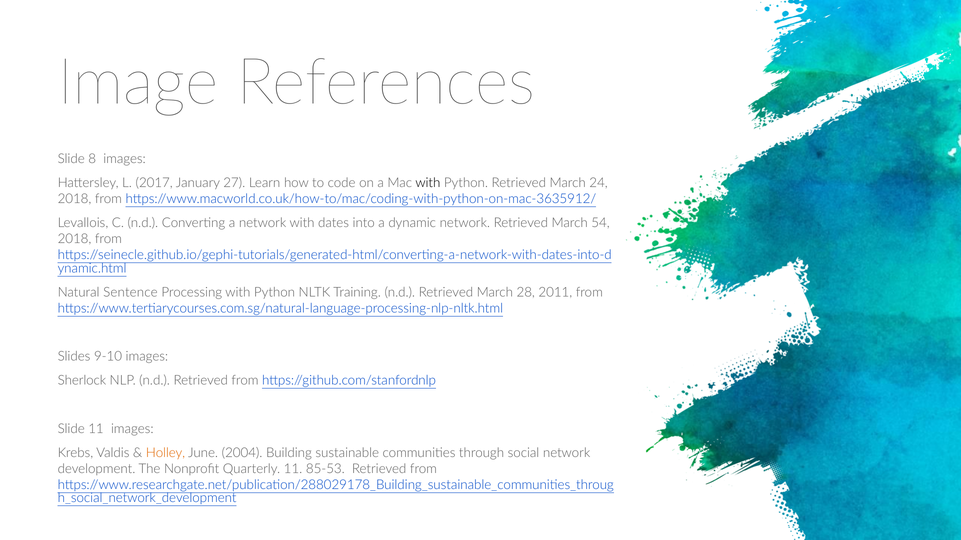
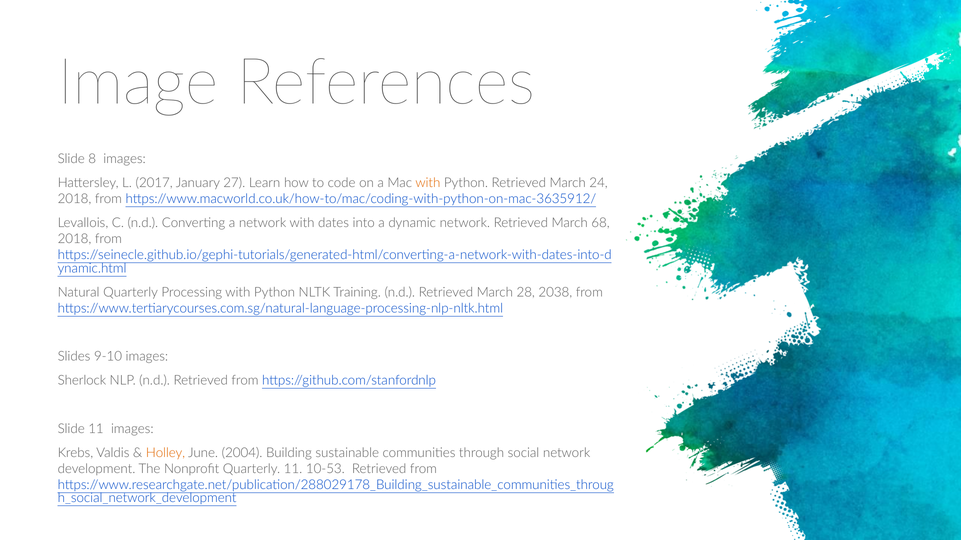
with colour: black -> orange (428, 183)
54: 54 -> 68 (601, 223)
Natural Sentence: Sentence -> Quarterly (131, 293)
2011: 2011 -> 2038 (555, 293)
85-53: 85-53 -> 10-53 (325, 469)
